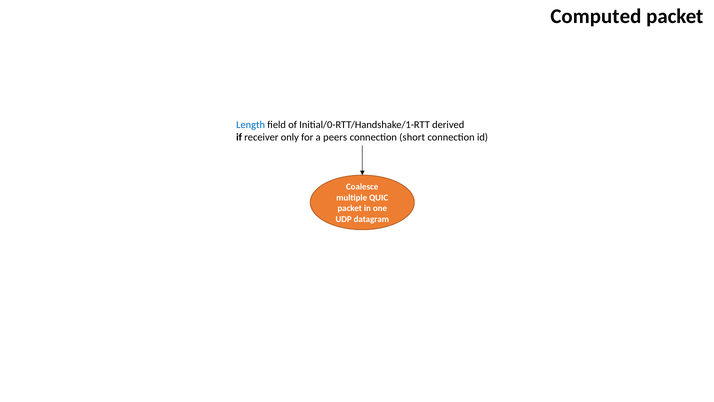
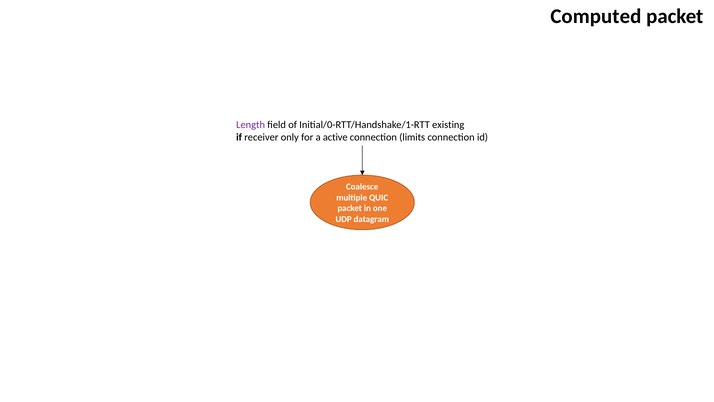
Length colour: blue -> purple (251, 124)
derived: derived -> existing (448, 124)
peers: peers -> active (335, 137)
short: short -> limits (412, 137)
